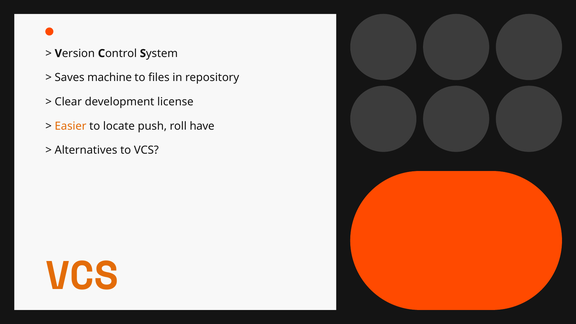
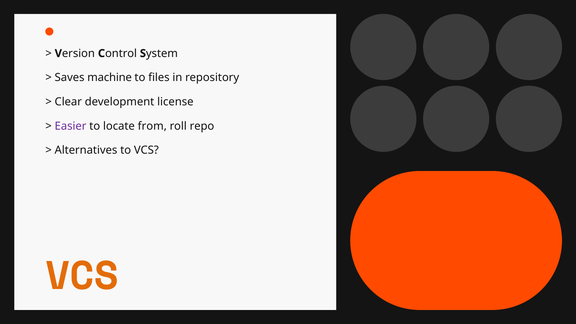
Easier colour: orange -> purple (71, 126)
push: push -> from (152, 126)
have: have -> repo (202, 126)
